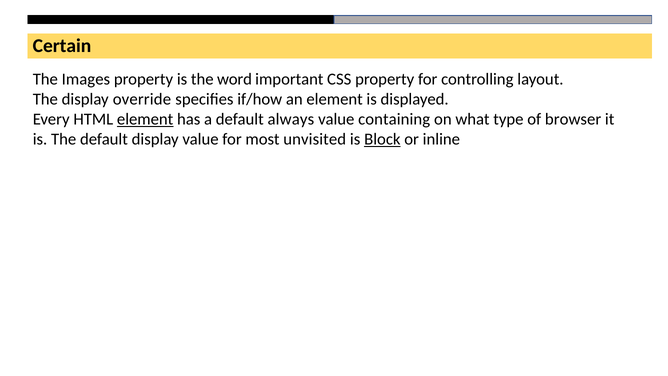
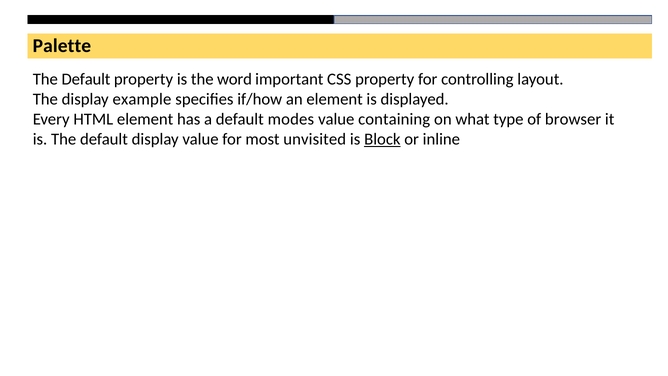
Certain: Certain -> Palette (62, 46)
Images: Images -> Default (86, 79)
override: override -> example (142, 99)
element underline: present -> none (145, 119)
always: always -> modes (291, 119)
